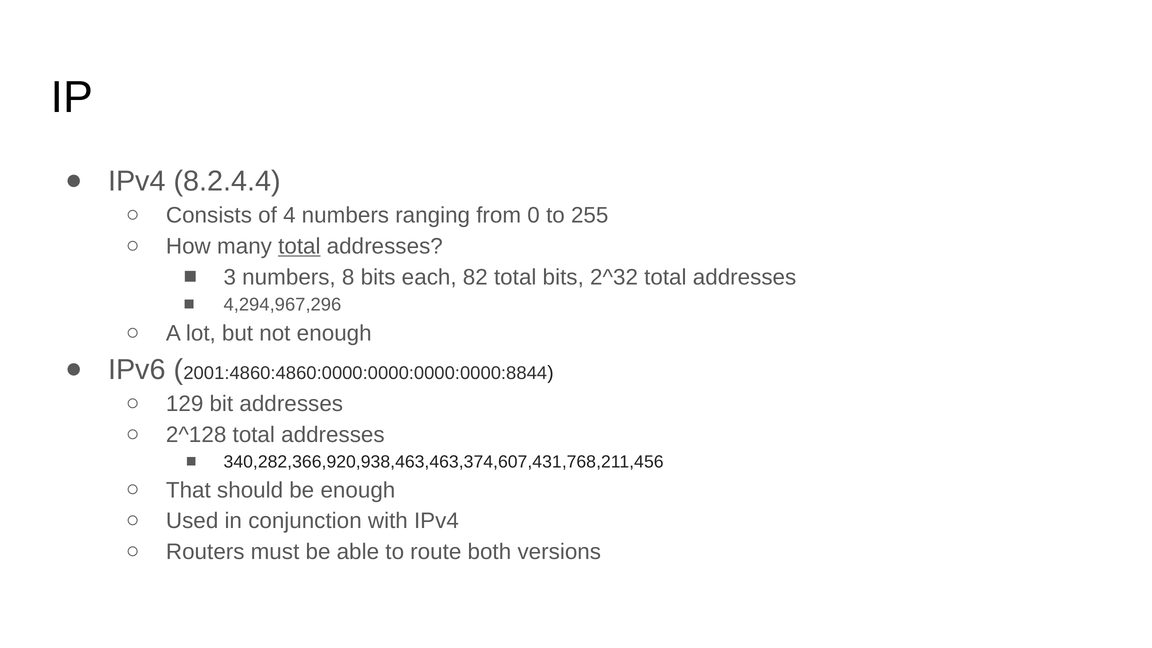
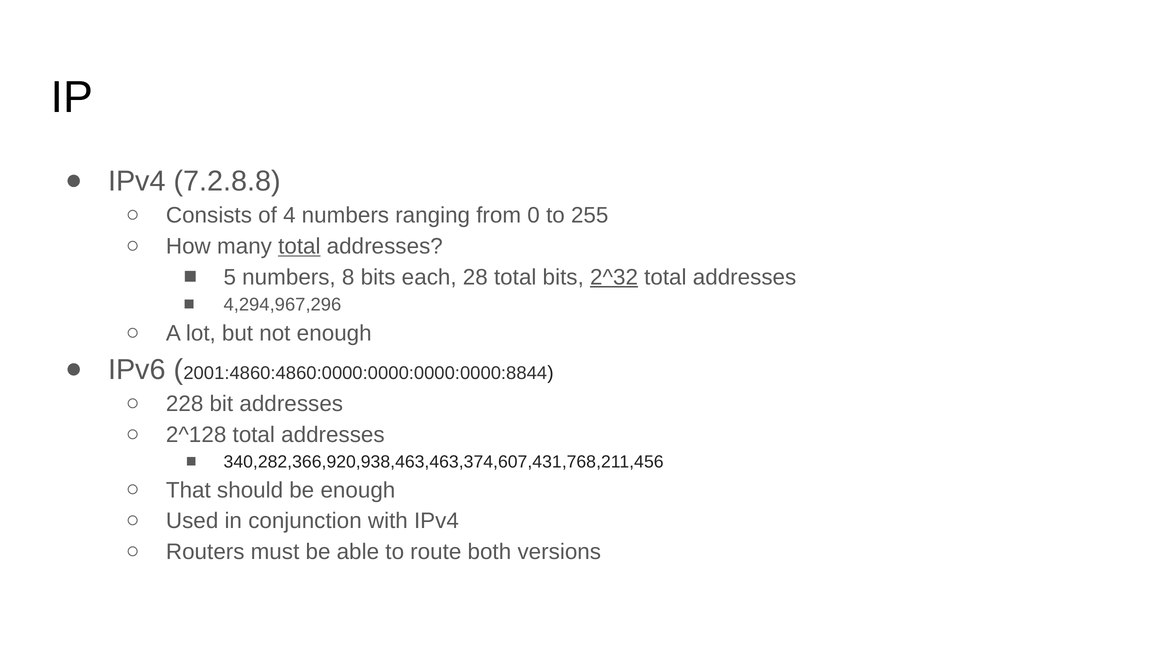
8.2.4.4: 8.2.4.4 -> 7.2.8.8 (227, 181)
3: 3 -> 5 (230, 277)
82: 82 -> 28 (475, 277)
2^32 underline: none -> present (614, 277)
129: 129 -> 228 (185, 404)
